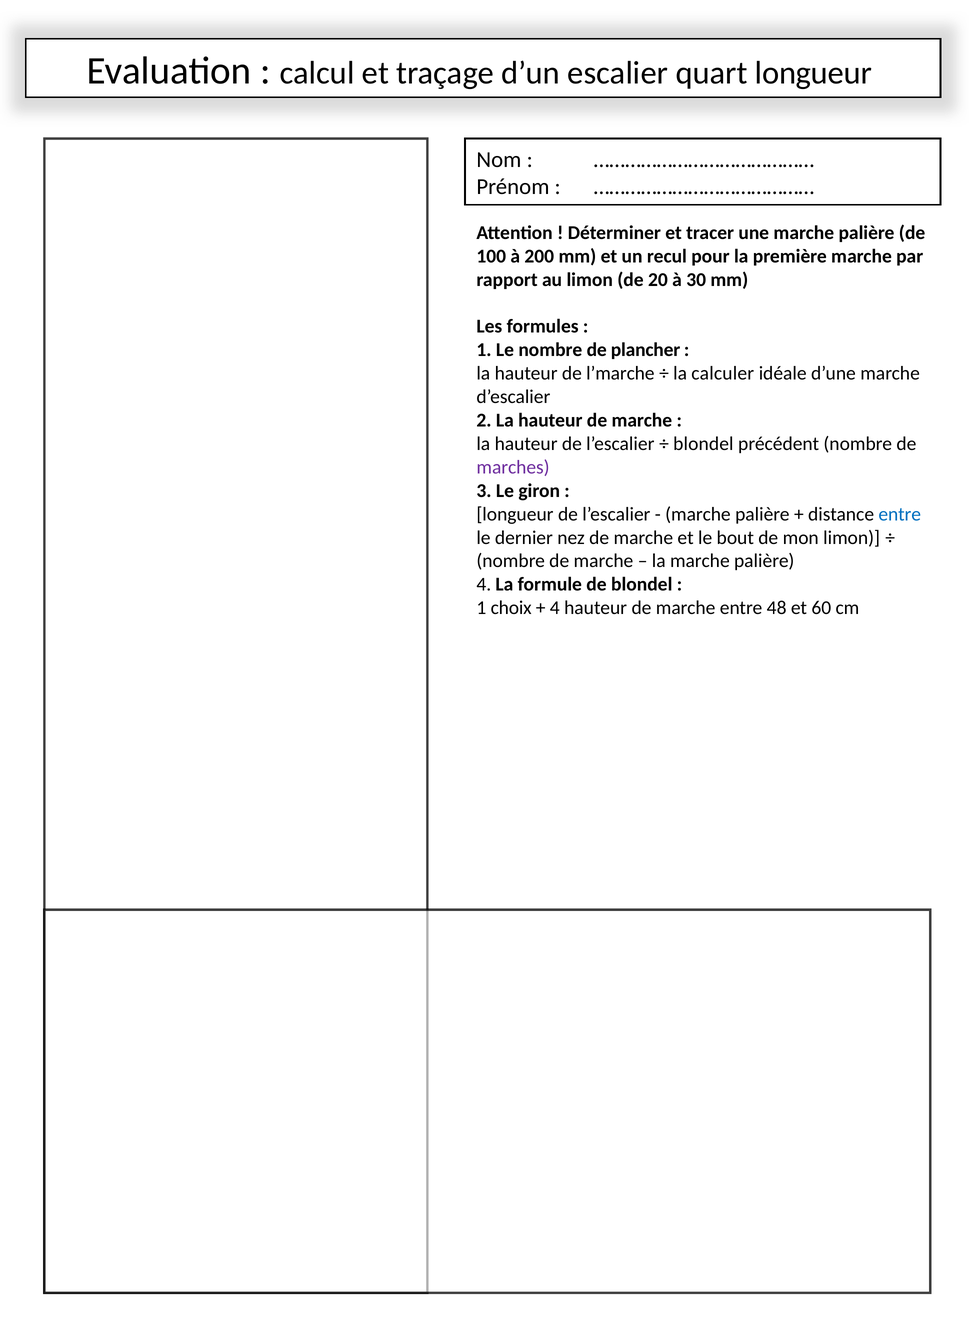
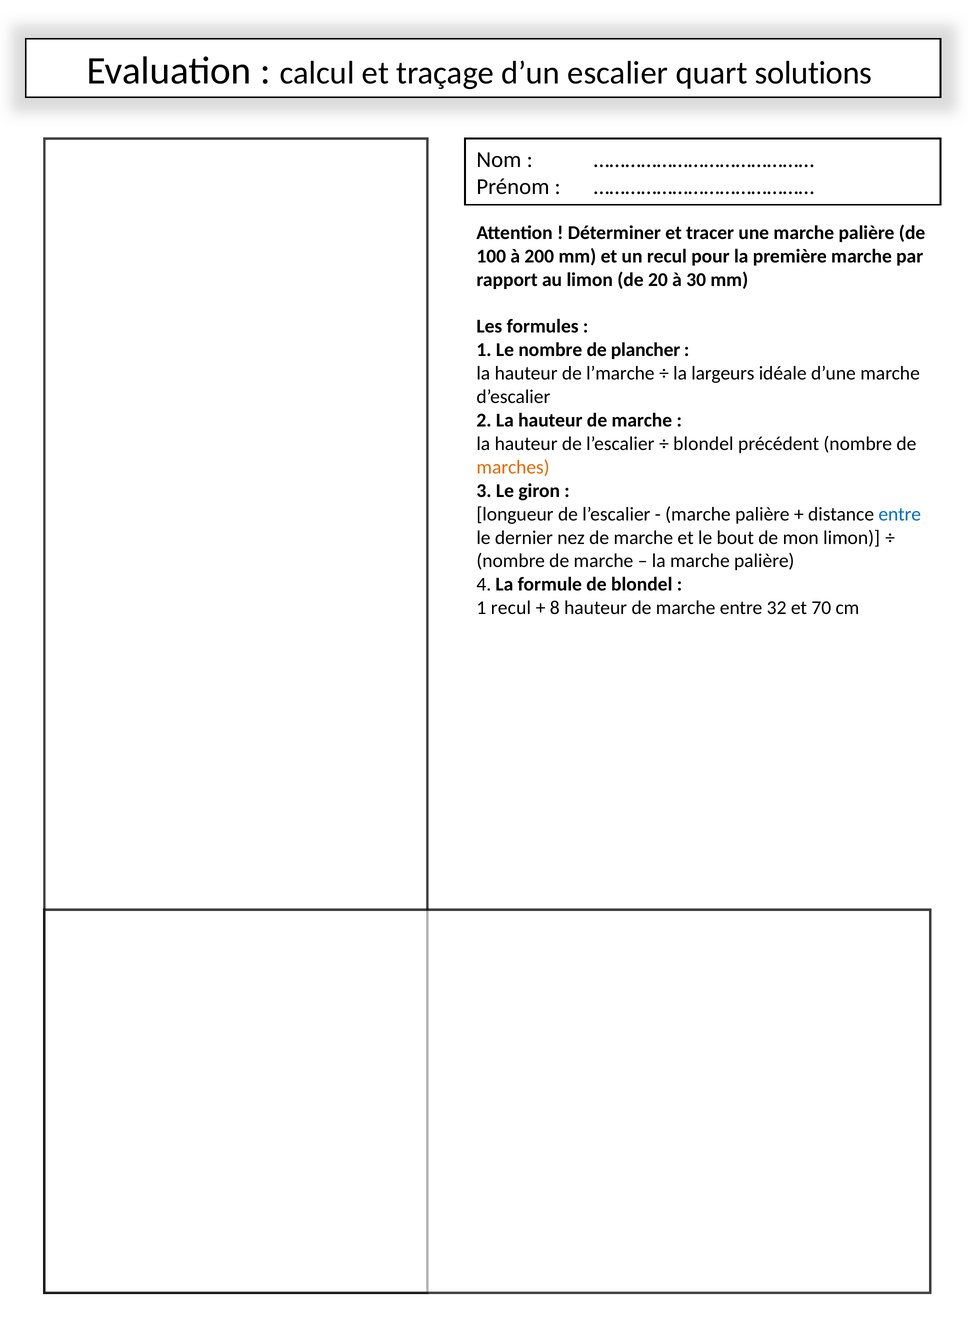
quart longueur: longueur -> solutions (813, 73)
calculer: calculer -> largeurs (723, 373)
marches colour: purple -> orange (513, 467)
1 choix: choix -> recul (511, 608)
4: 4 -> 8 (555, 608)
48: 48 -> 32 (777, 608)
60: 60 -> 70 (821, 608)
